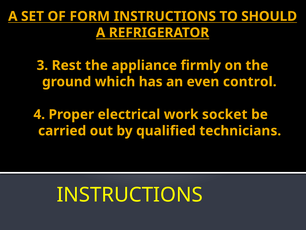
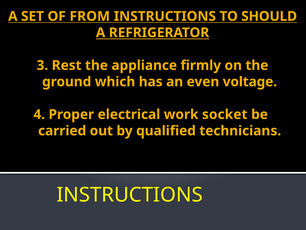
FORM: FORM -> FROM (90, 16)
control: control -> voltage (250, 82)
